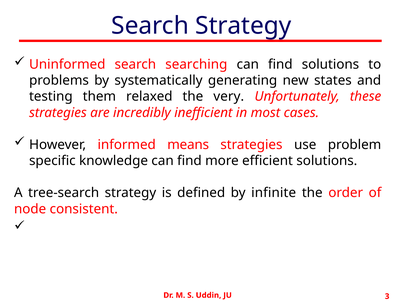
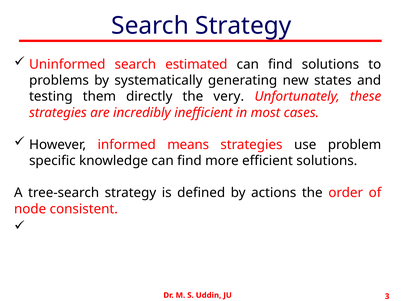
searching: searching -> estimated (196, 65)
relaxed: relaxed -> directly (149, 97)
infinite: infinite -> actions (274, 193)
